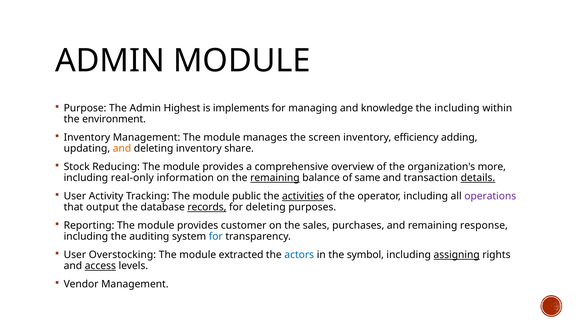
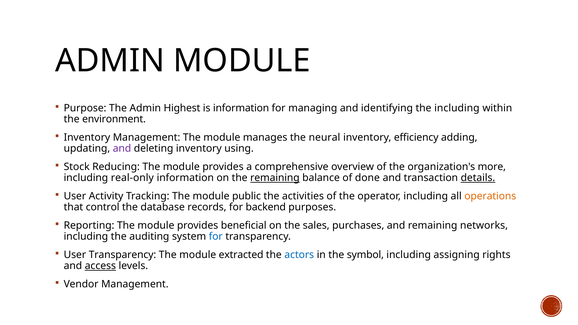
is implements: implements -> information (241, 108)
knowledge: knowledge -> identifying (387, 108)
screen: screen -> neural (324, 138)
and colour: orange -> purple (122, 149)
share: share -> using (239, 149)
same: same -> done (367, 178)
activities underline: present -> none (303, 196)
operations colour: purple -> orange (490, 196)
output: output -> control (103, 207)
records underline: present -> none (207, 207)
for deleting: deleting -> backend (266, 207)
customer: customer -> beneficial (244, 226)
response: response -> networks (484, 226)
User Overstocking: Overstocking -> Transparency (122, 255)
assigning underline: present -> none (457, 255)
